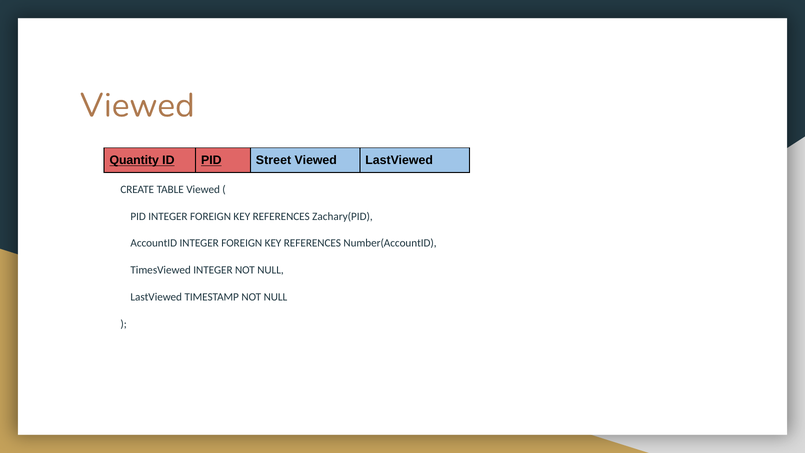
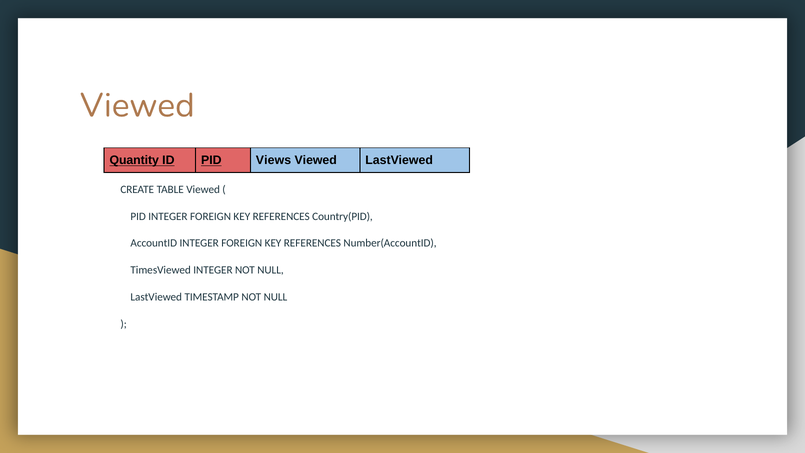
Street: Street -> Views (273, 160)
Zachary(PID: Zachary(PID -> Country(PID (342, 216)
